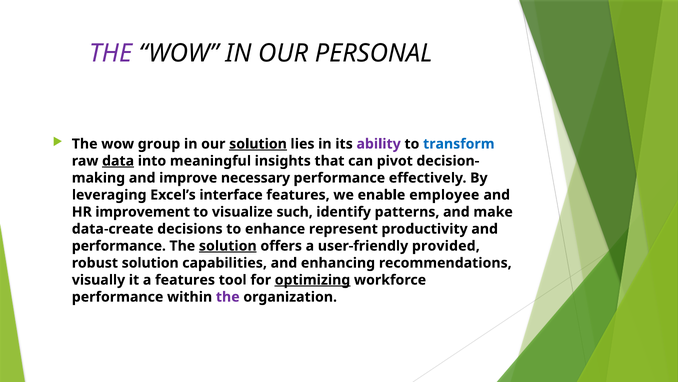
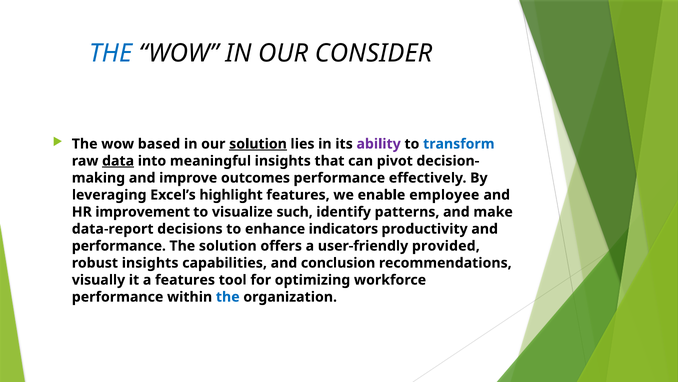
THE colour: purple -> blue (111, 53)
PERSONAL: PERSONAL -> CONSIDER (374, 53)
group: group -> based (159, 144)
necessary: necessary -> outcomes (255, 178)
interface: interface -> highlight (231, 195)
data-create: data-create -> data-report (113, 229)
represent: represent -> indicators (343, 229)
solution underline: present -> none (228, 246)
robust solution: solution -> insights (150, 263)
enhancing: enhancing -> conclusion (338, 263)
optimizing underline: present -> none (313, 280)
the colour: purple -> blue (228, 296)
